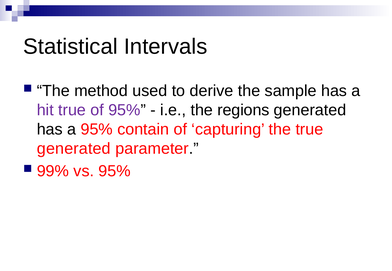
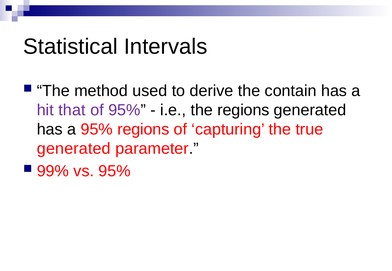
sample: sample -> contain (291, 91)
hit true: true -> that (72, 110)
95% contain: contain -> regions (143, 130)
